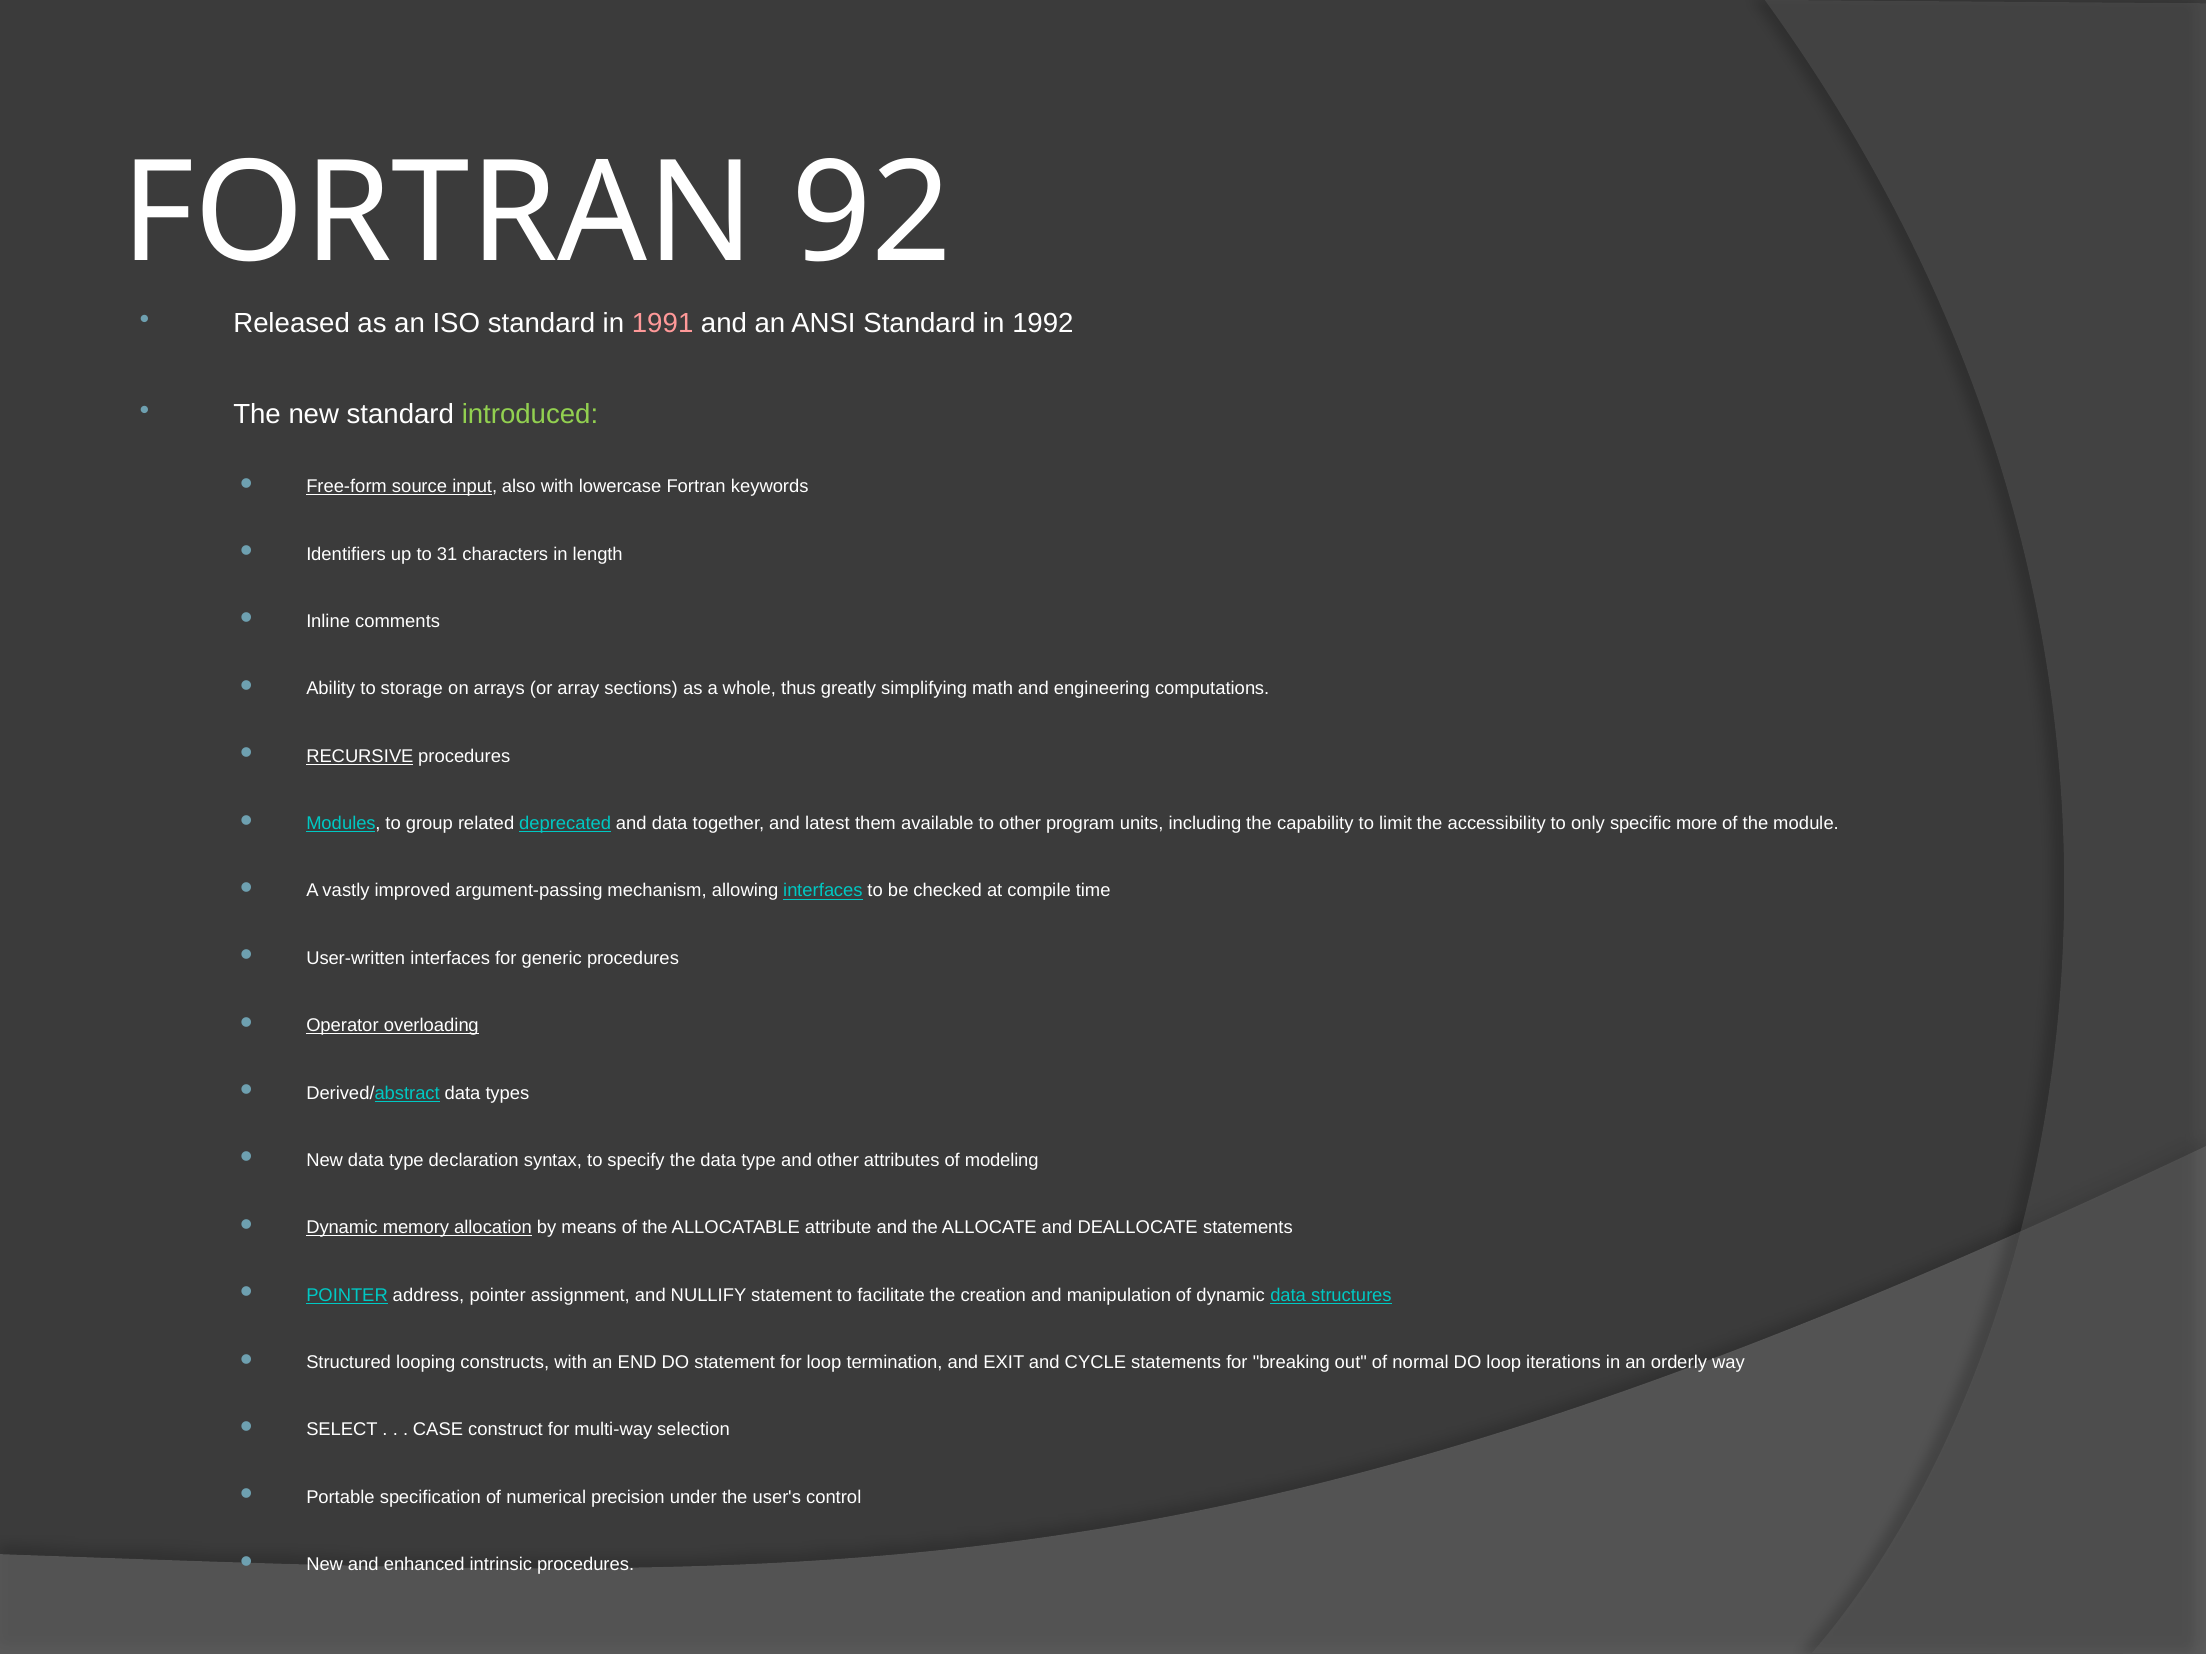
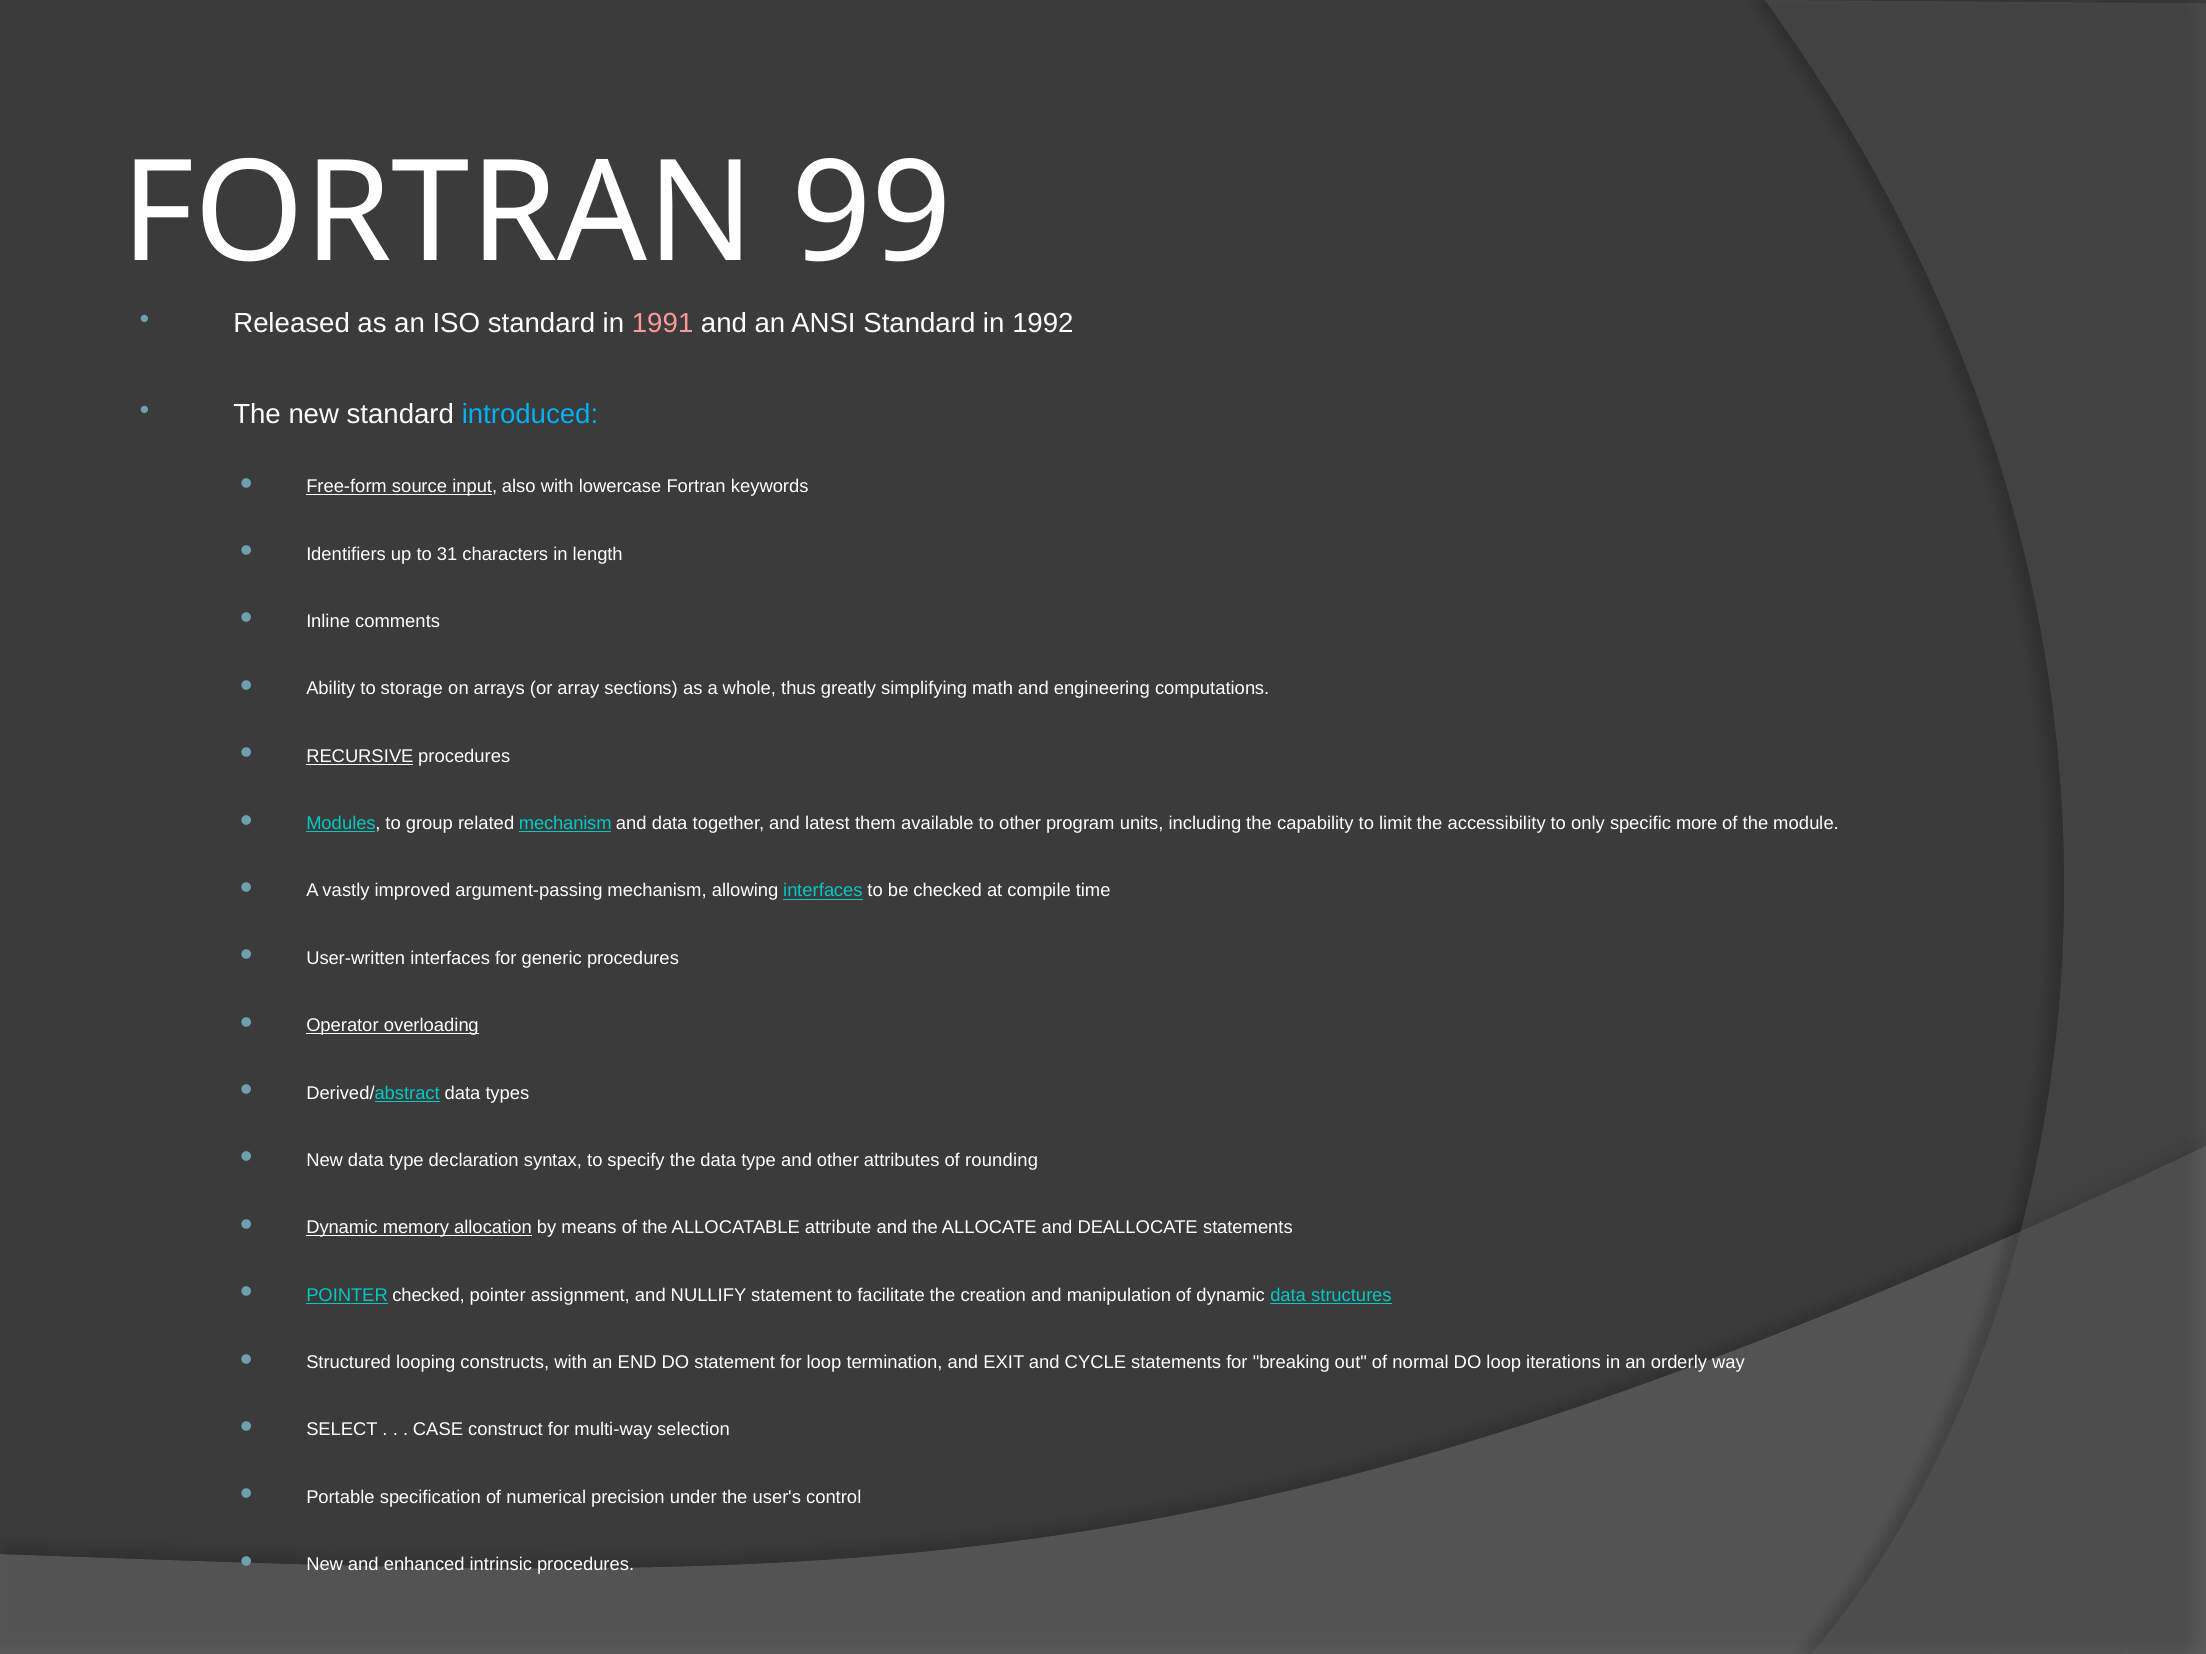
92: 92 -> 99 (872, 214)
introduced colour: light green -> light blue (530, 414)
related deprecated: deprecated -> mechanism (565, 824)
modeling: modeling -> rounding (1002, 1161)
POINTER address: address -> checked (429, 1295)
